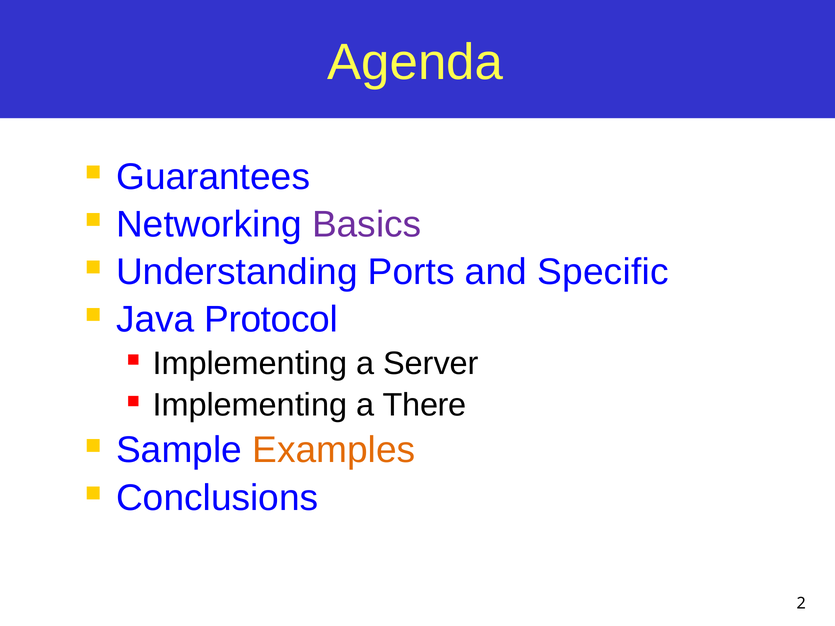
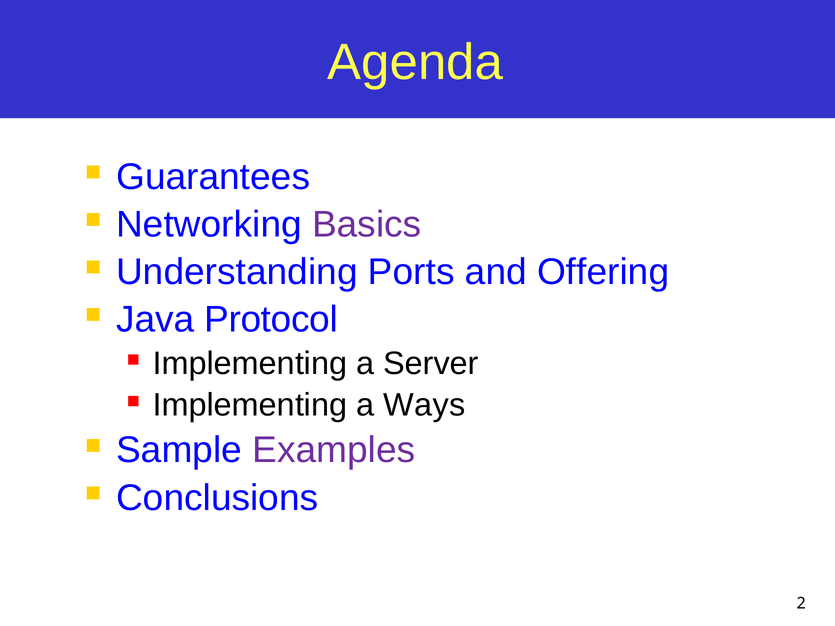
Specific: Specific -> Offering (603, 272)
There: There -> Ways (424, 405)
Examples colour: orange -> purple (334, 450)
